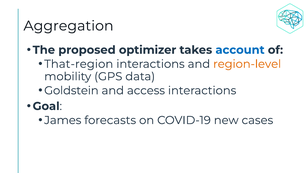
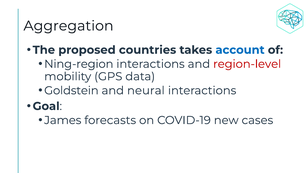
optimizer: optimizer -> countries (148, 50)
That-region: That-region -> Ning-region (79, 64)
region-level colour: orange -> red (247, 64)
access: access -> neural (146, 91)
